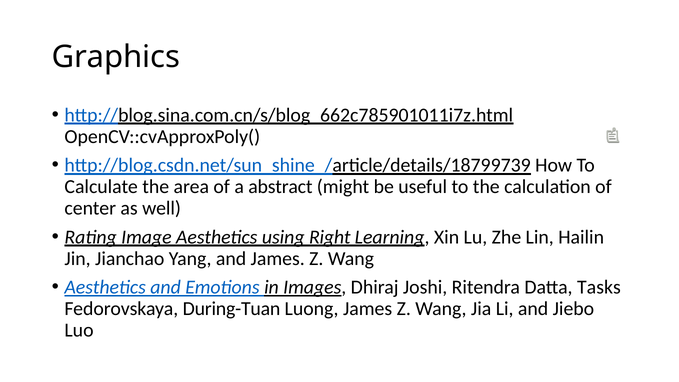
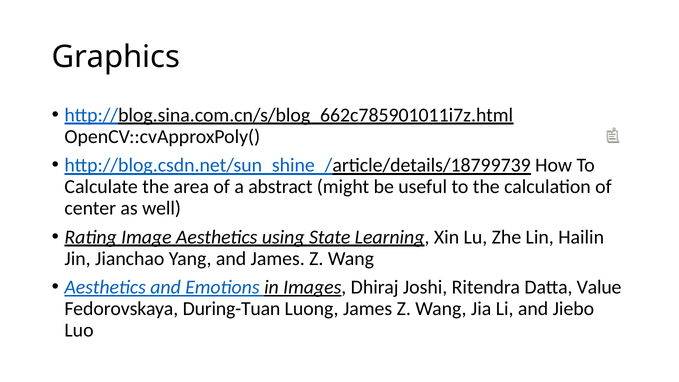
Right: Right -> State (330, 237)
Tasks: Tasks -> Value (599, 287)
